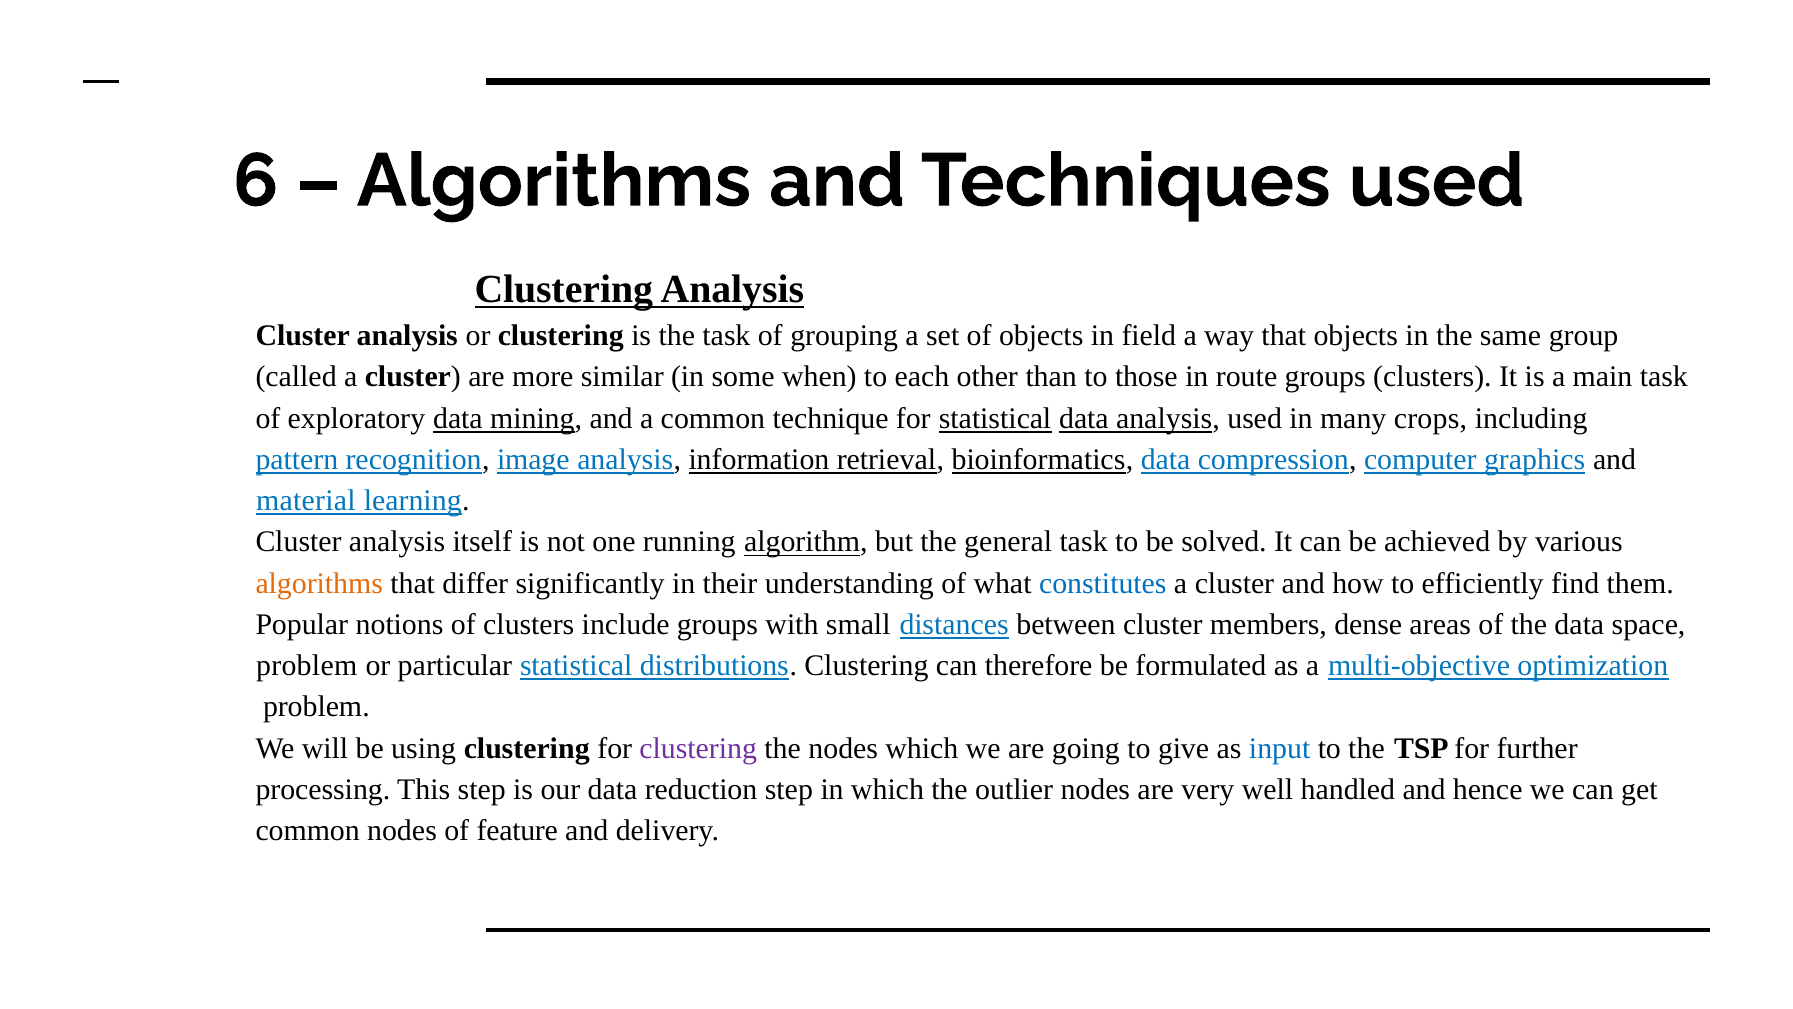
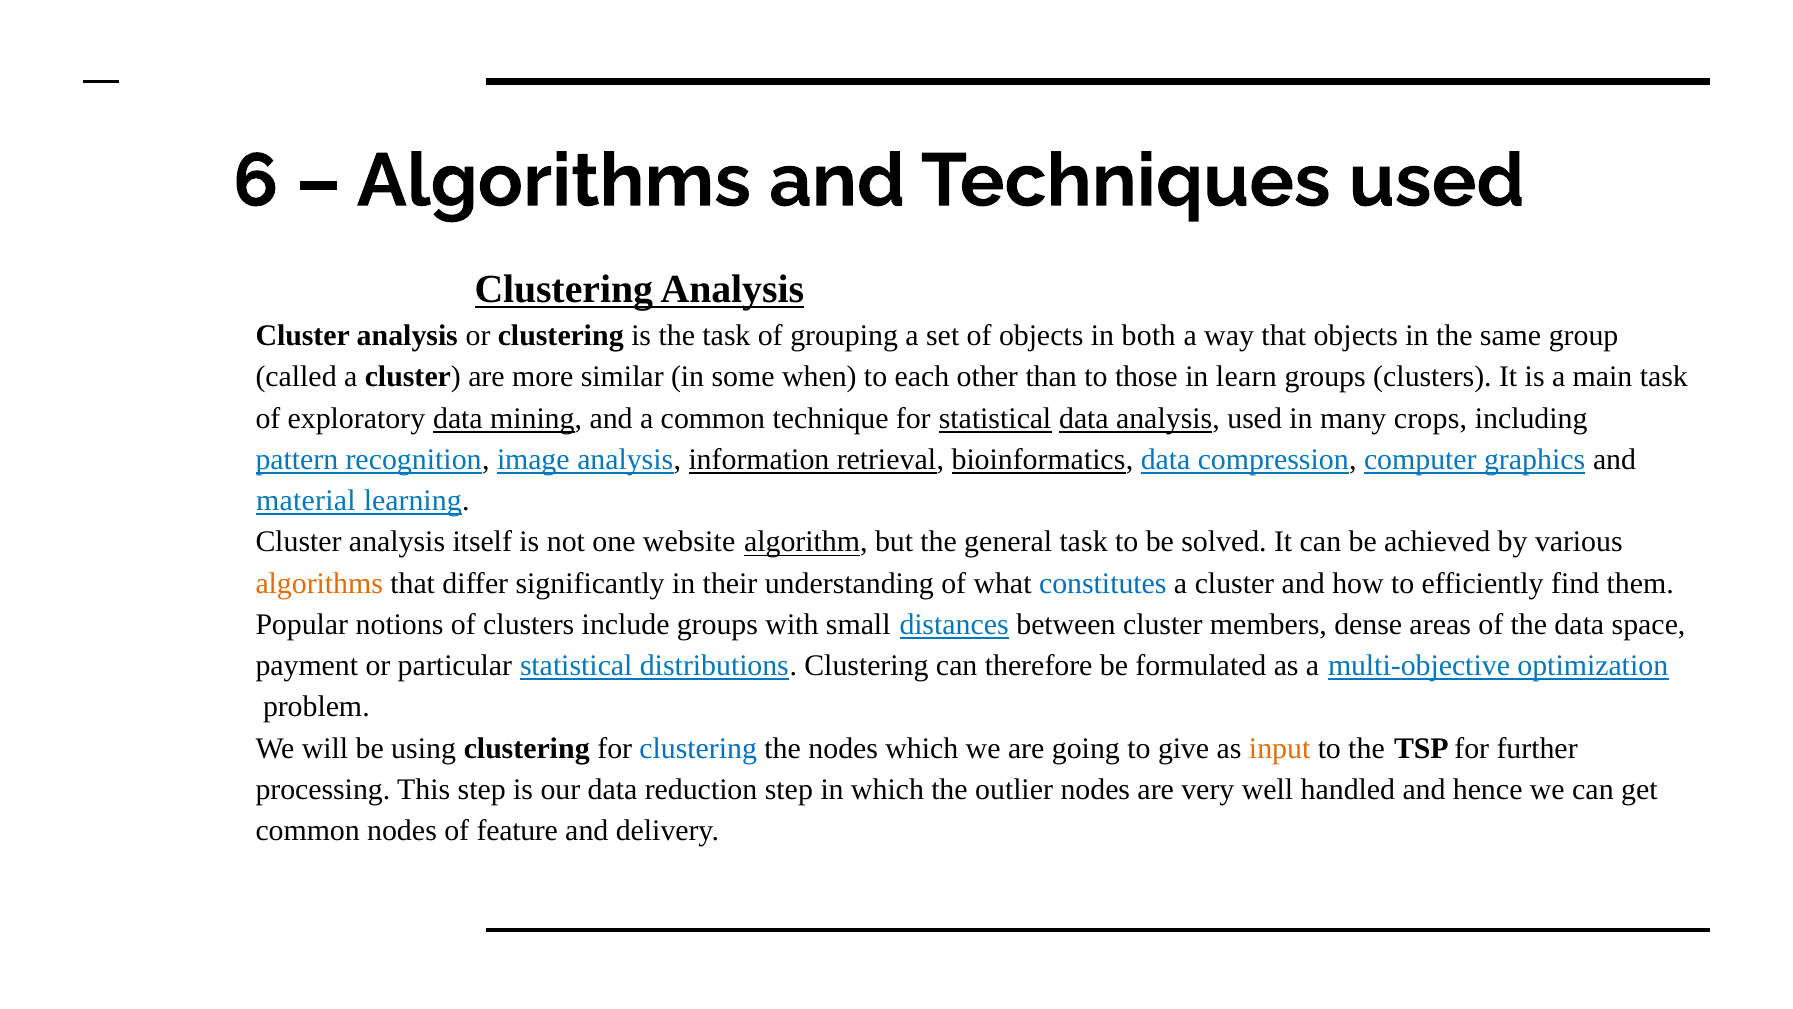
field: field -> both (1149, 336)
route: route -> learn (1246, 377)
running: running -> website (689, 542)
problem: problem -> payment (307, 666)
clustering colour: purple -> blue (698, 748)
input colour: blue -> orange (1280, 748)
